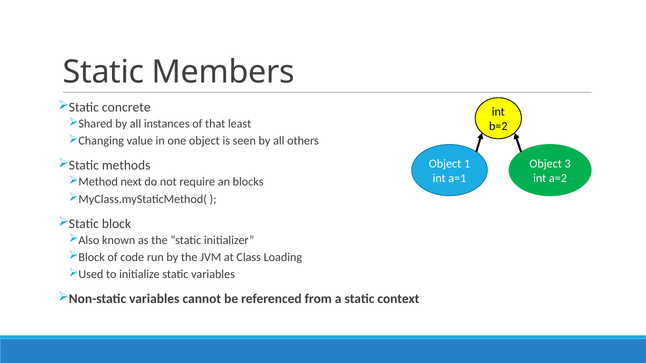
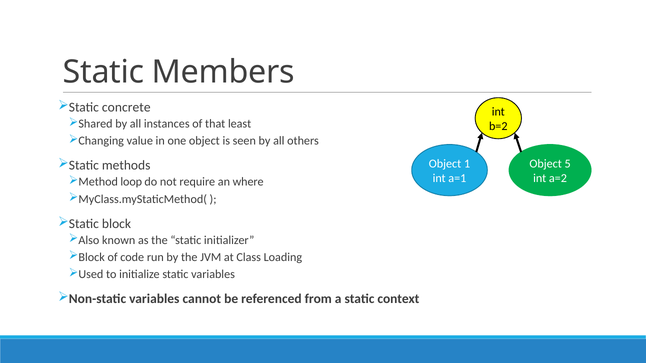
3: 3 -> 5 (568, 164)
next: next -> loop (131, 182)
blocks: blocks -> where (248, 182)
